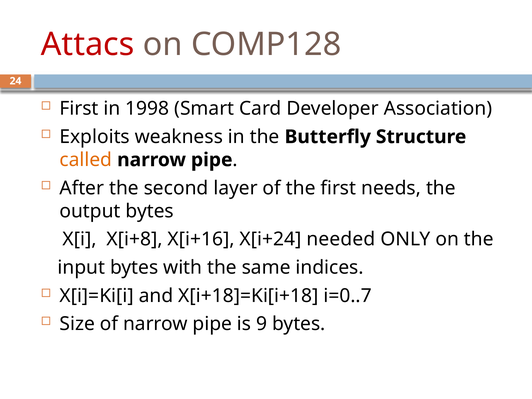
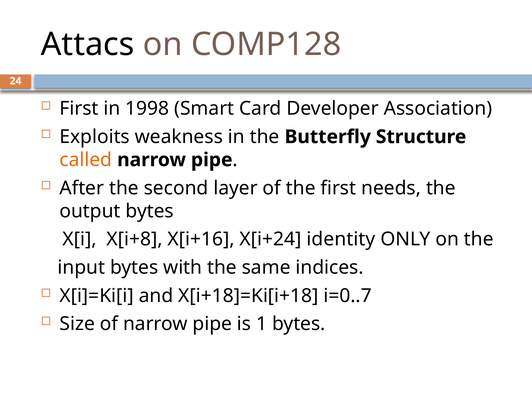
Attacs colour: red -> black (88, 44)
needed: needed -> identity (341, 239)
9: 9 -> 1 (262, 324)
